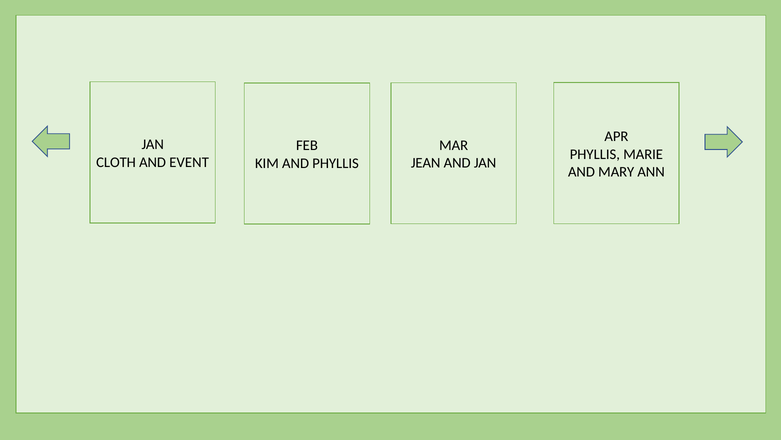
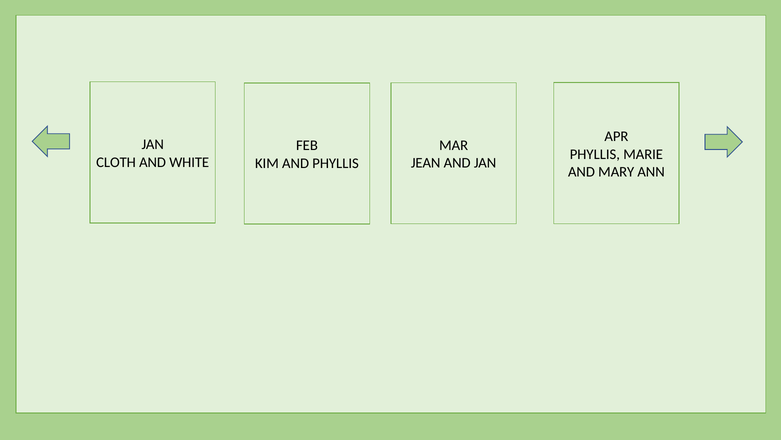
EVENT: EVENT -> WHITE (189, 162)
